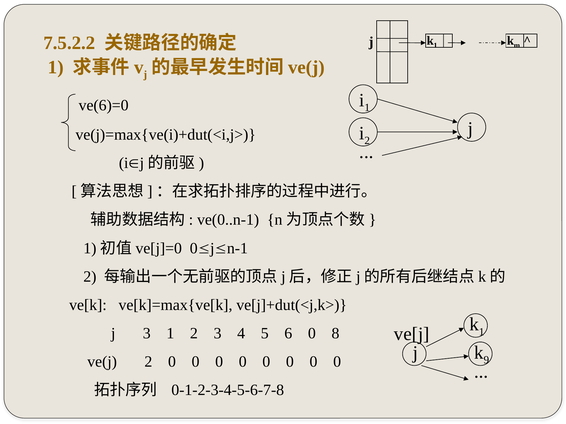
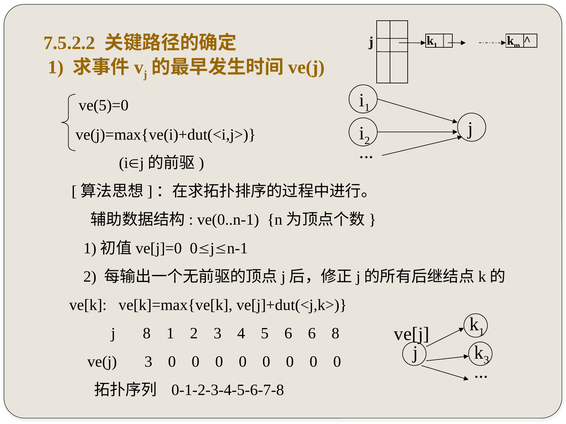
ve(6)=0: ve(6)=0 -> ve(5)=0 (104, 106)
j 3: 3 -> 8 (147, 334)
6 0: 0 -> 6 (312, 334)
9: 9 -> 3 (486, 360)
ve(j 2: 2 -> 3 (148, 362)
